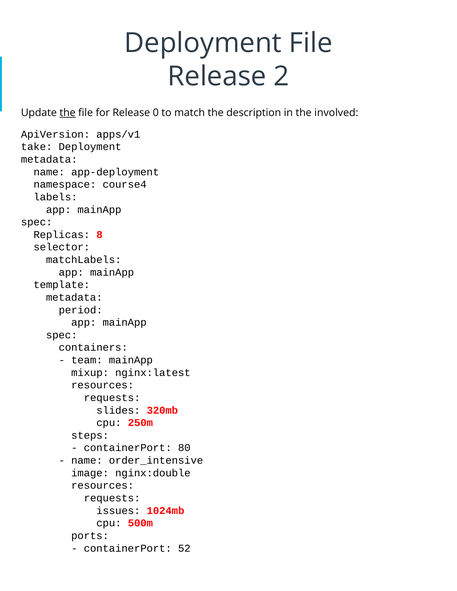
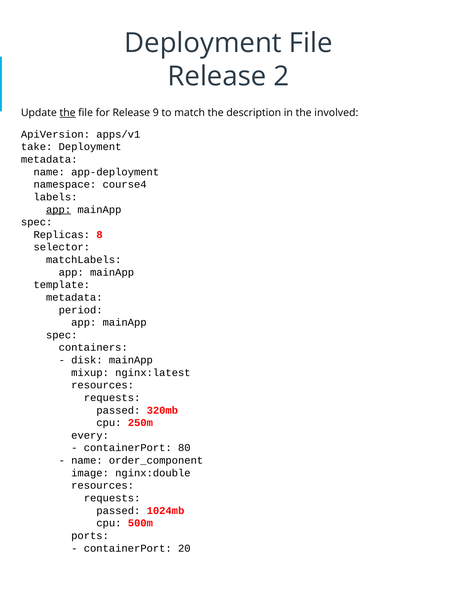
0: 0 -> 9 (156, 113)
app underline: none -> present (59, 210)
team: team -> disk (87, 360)
slides: slides -> passed (118, 411)
steps: steps -> every (90, 436)
order_intensive: order_intensive -> order_component (156, 461)
issues: issues -> passed (118, 511)
52: 52 -> 20 (184, 549)
